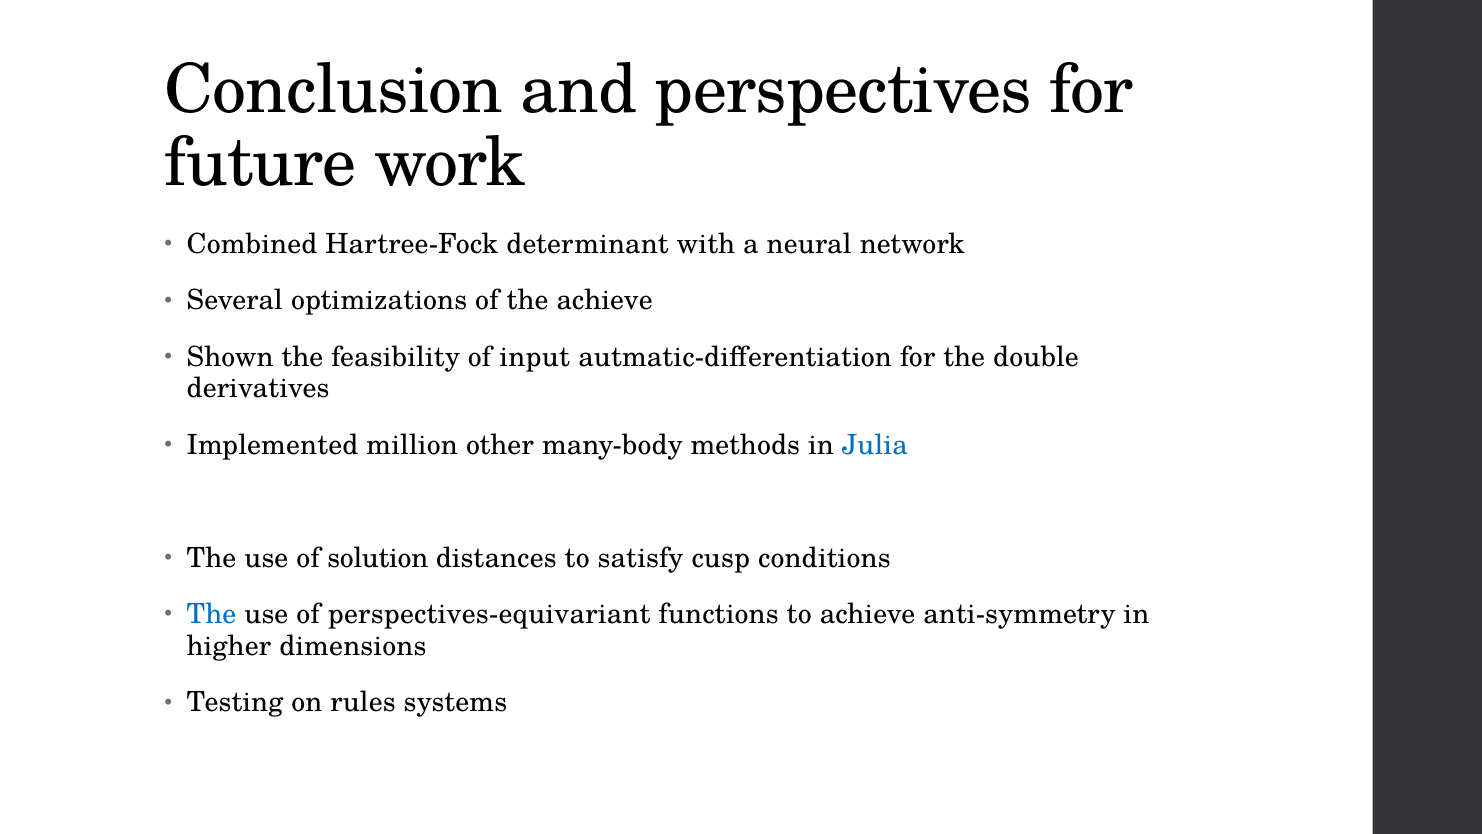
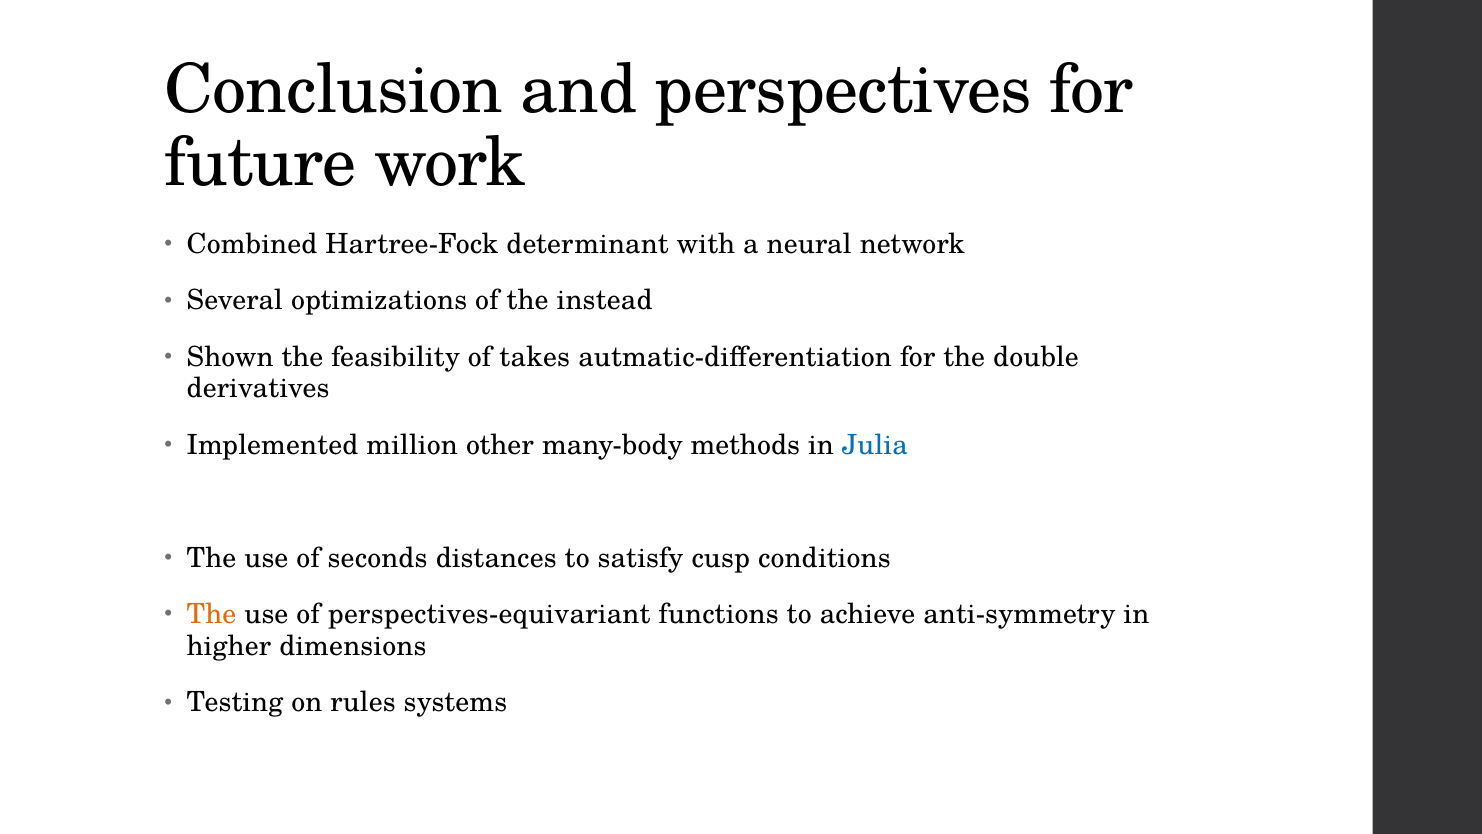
the achieve: achieve -> instead (605, 300)
input: input -> takes (535, 357)
solution: solution -> seconds (378, 558)
The colour: blue -> orange (211, 614)
